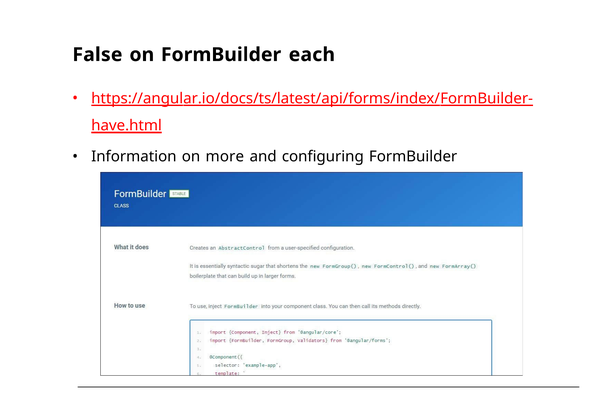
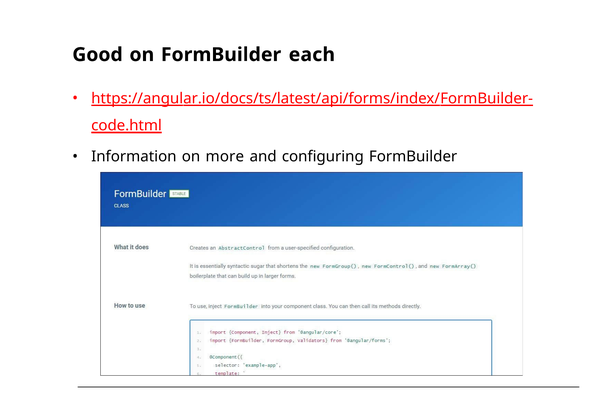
False: False -> Good (98, 55)
have.html: have.html -> code.html (127, 126)
